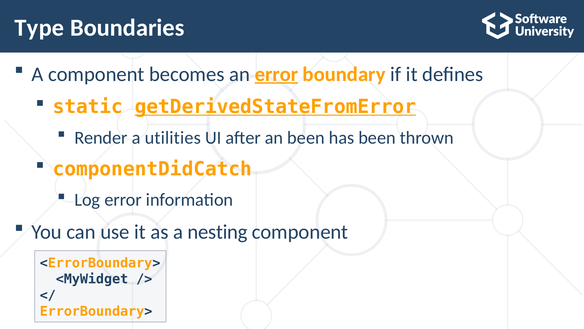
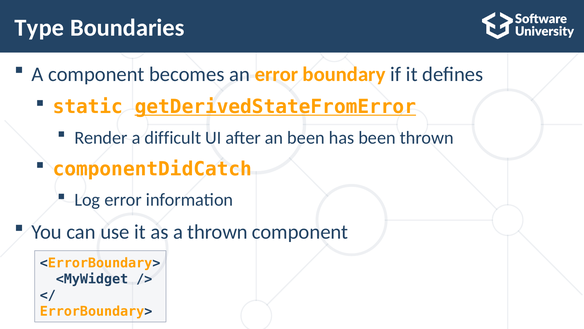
error underline: present -> none (276, 74)
utilities: utilities -> difficult (173, 138)
a nesting: nesting -> thrown (218, 232)
